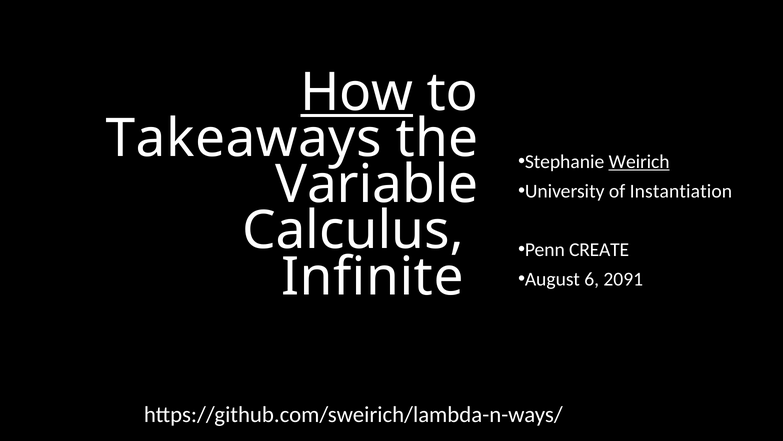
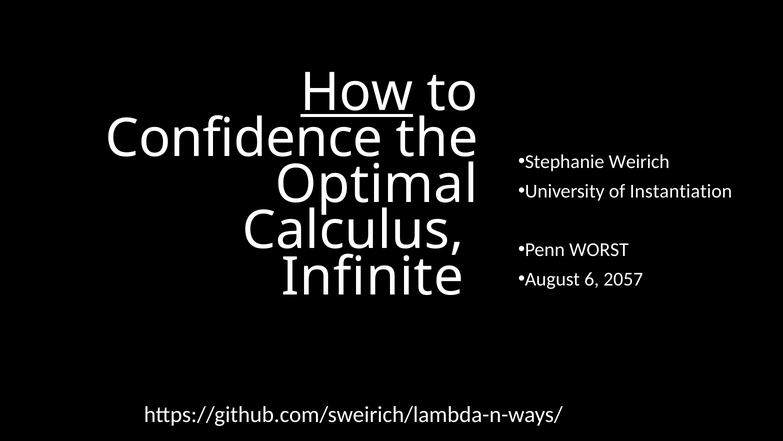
Takeaways: Takeaways -> Confidence (244, 138)
Weirich underline: present -> none (639, 161)
Variable: Variable -> Optimal (377, 184)
CREATE: CREATE -> WORST (599, 249)
2091: 2091 -> 2057 (623, 279)
